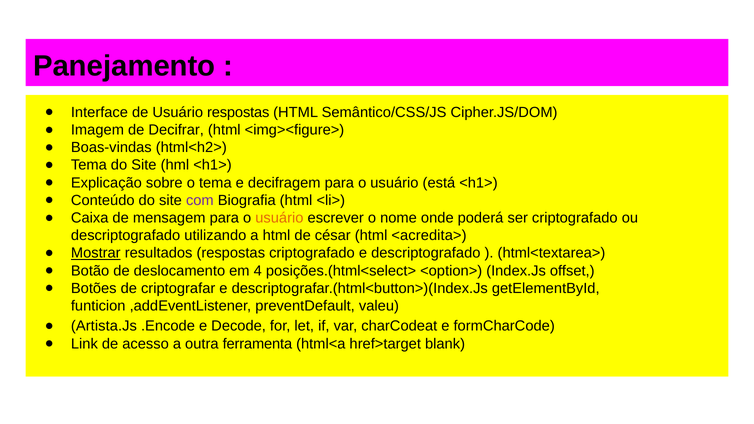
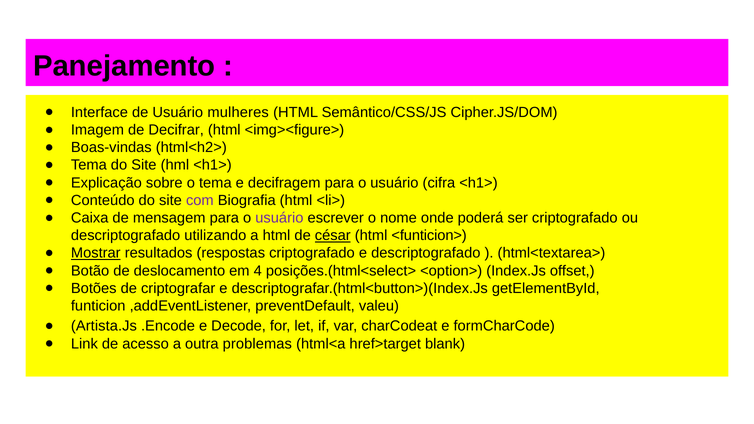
Usuário respostas: respostas -> mulheres (238, 112)
está: está -> cifra (439, 183)
usuário colour: orange -> purple (279, 218)
césar underline: none -> present (333, 236)
<acredita>: <acredita> -> <funticion> (429, 236)
ferramenta: ferramenta -> problemas (257, 344)
